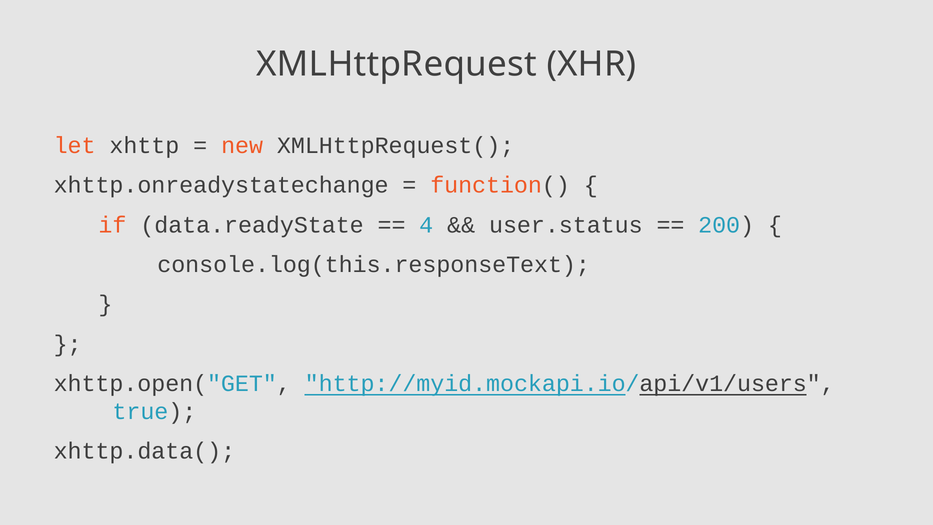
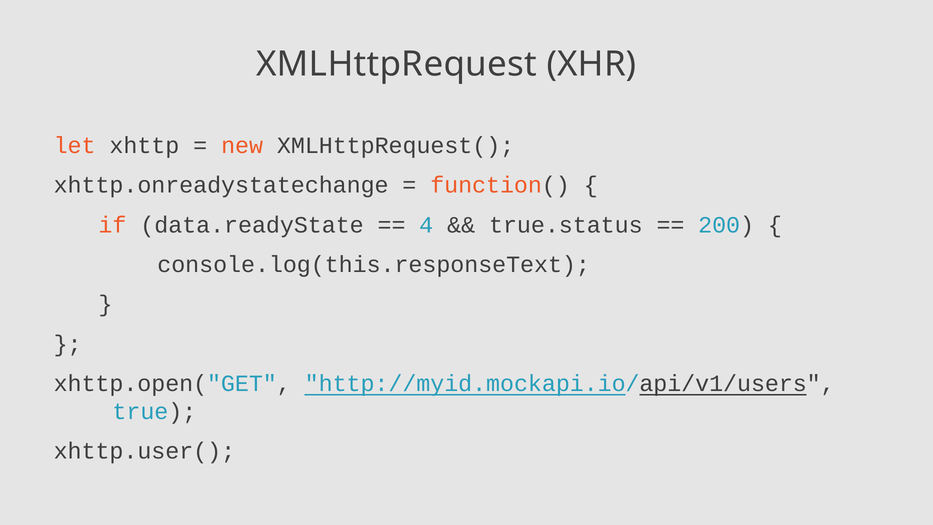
user.status: user.status -> true.status (566, 225)
xhttp.data(: xhttp.data( -> xhttp.user( (144, 451)
